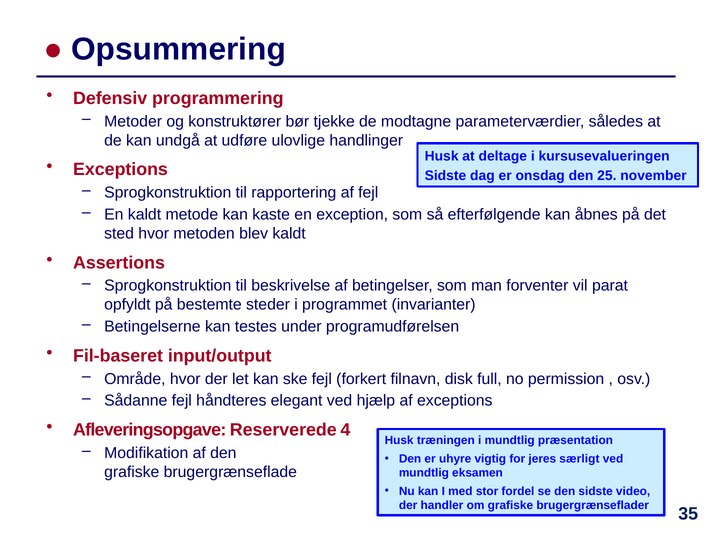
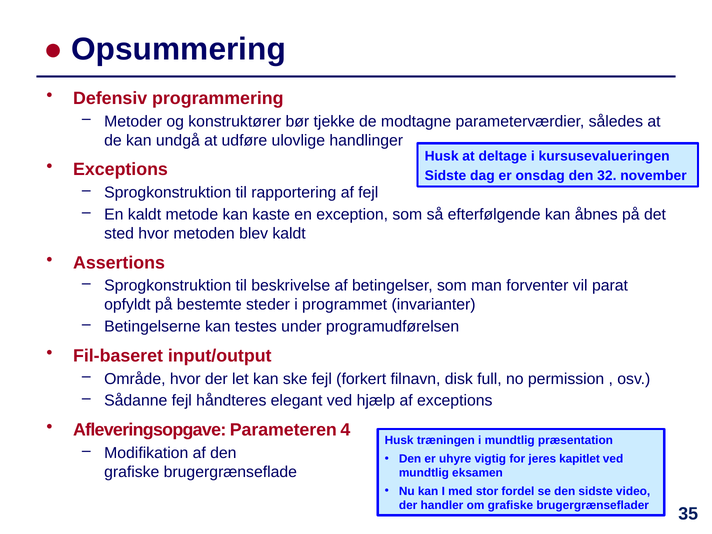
25: 25 -> 32 (607, 176)
Reserverede: Reserverede -> Parameteren (283, 430)
særligt: særligt -> kapitlet (580, 459)
